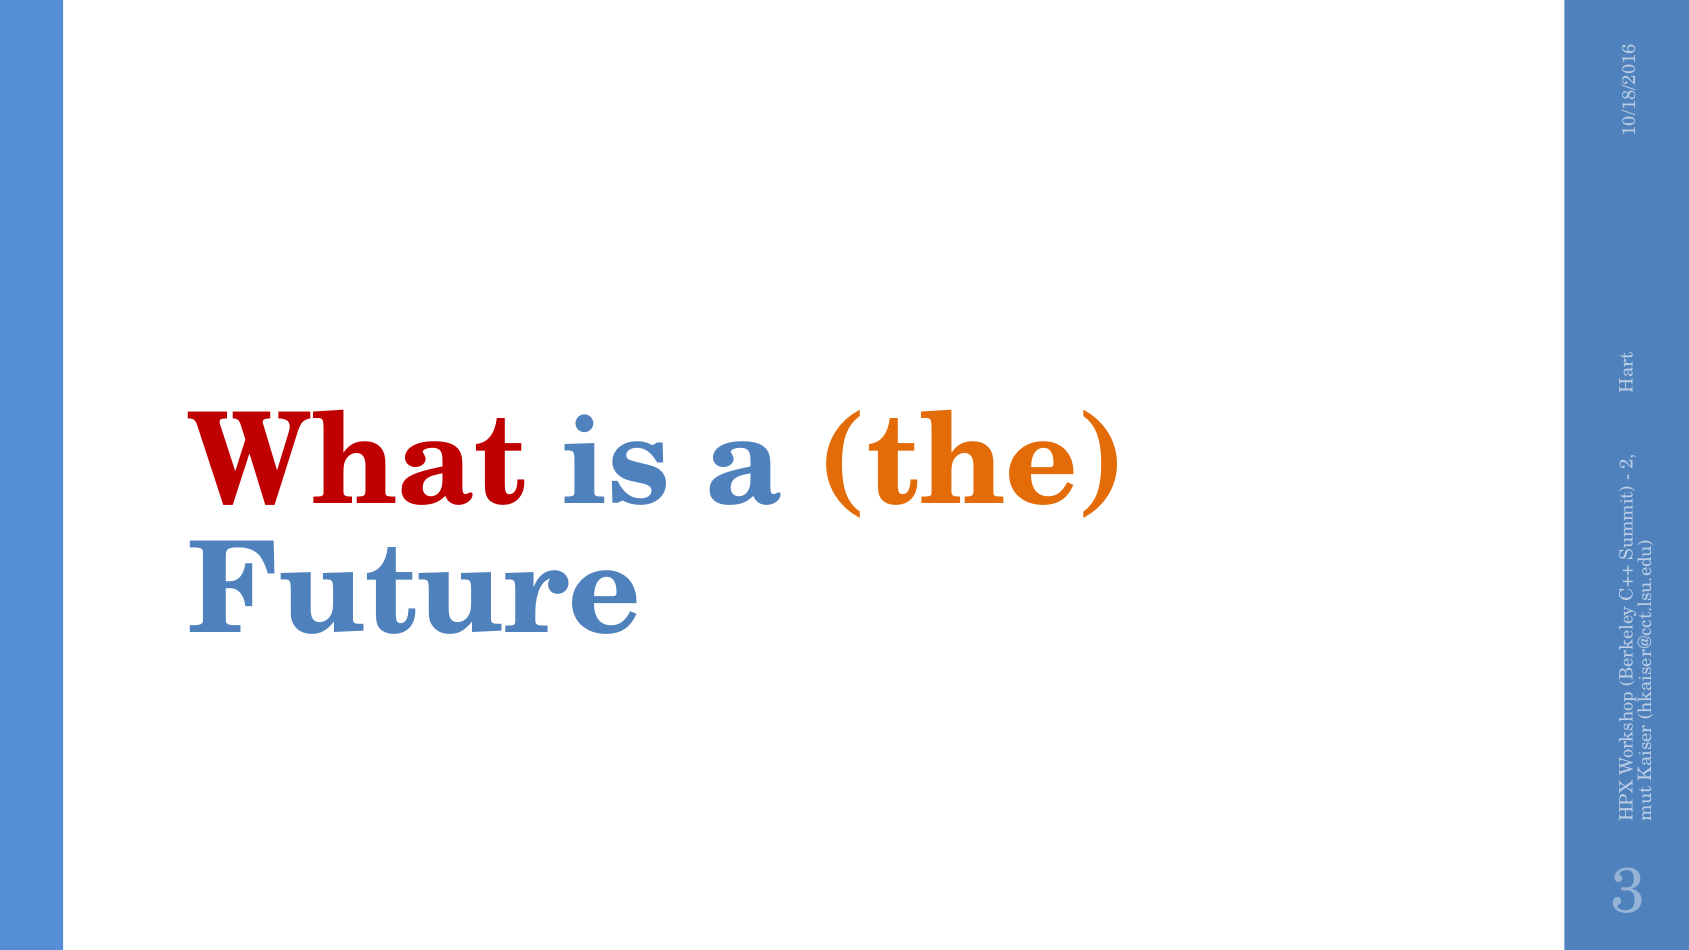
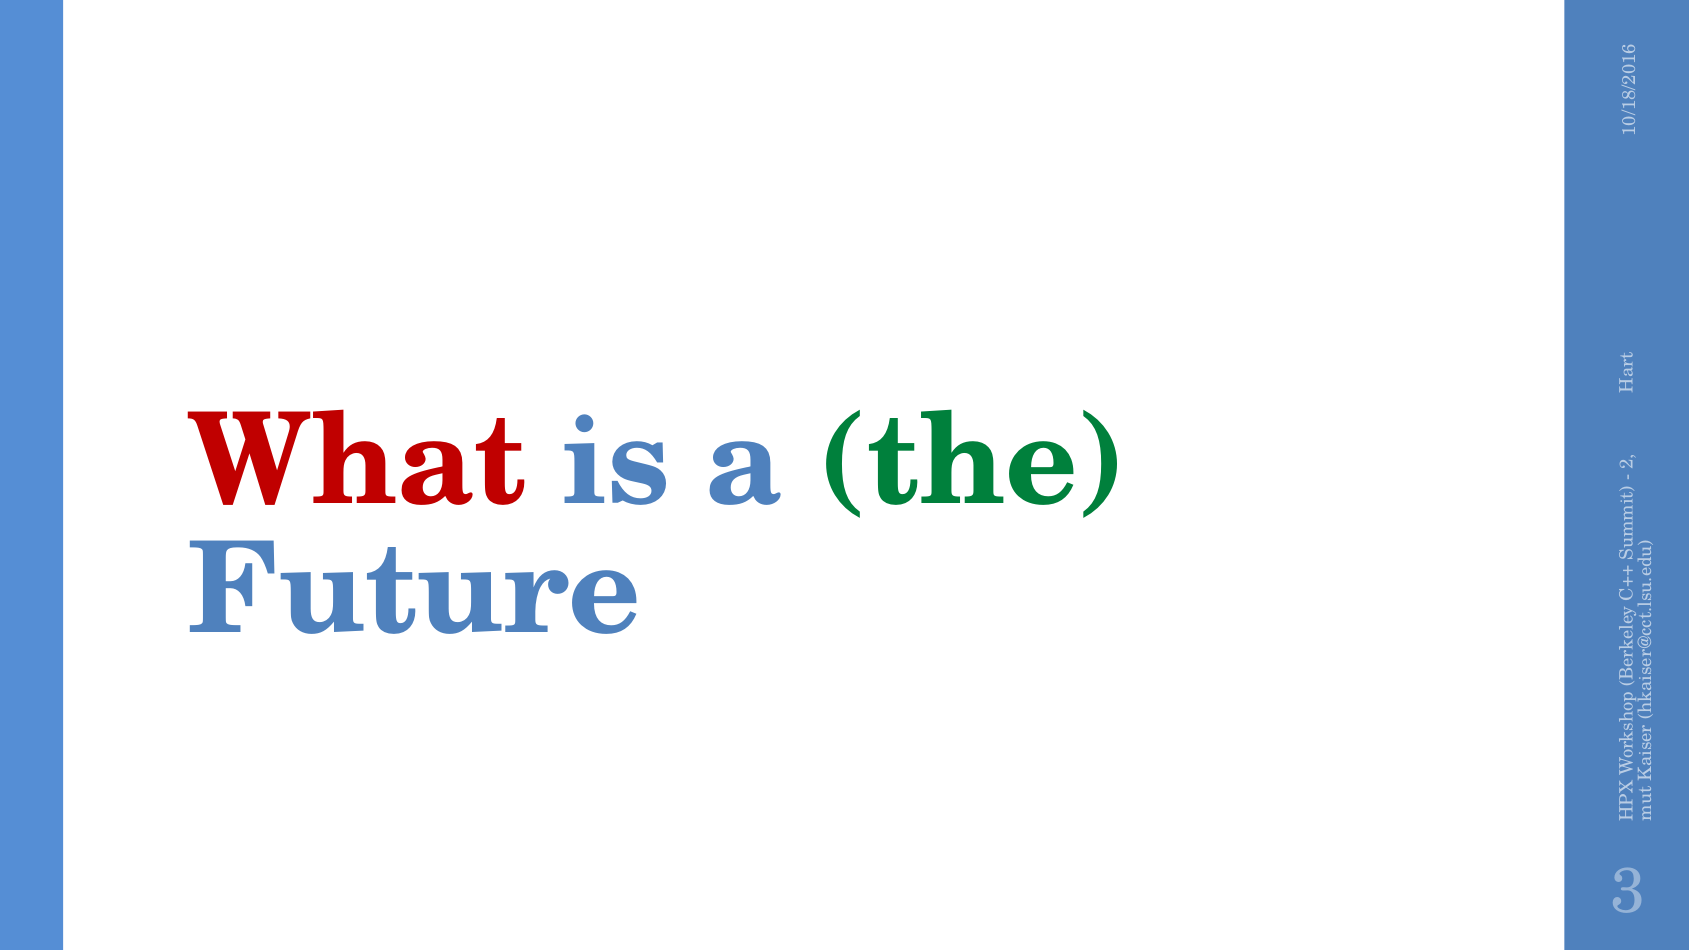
the colour: orange -> green (972, 462)
